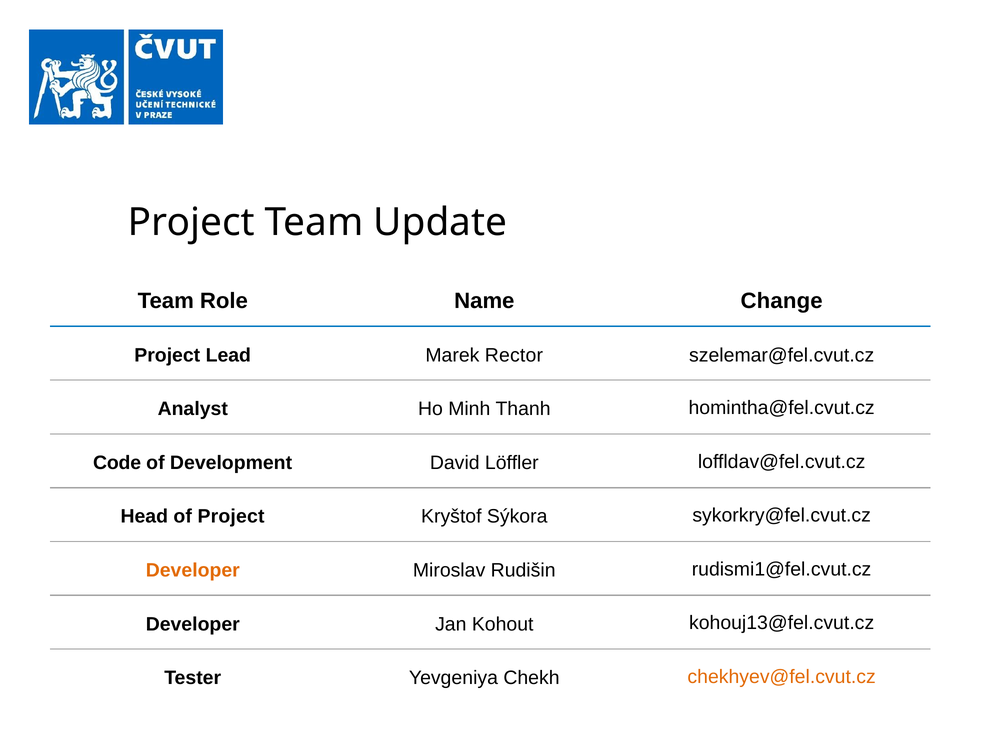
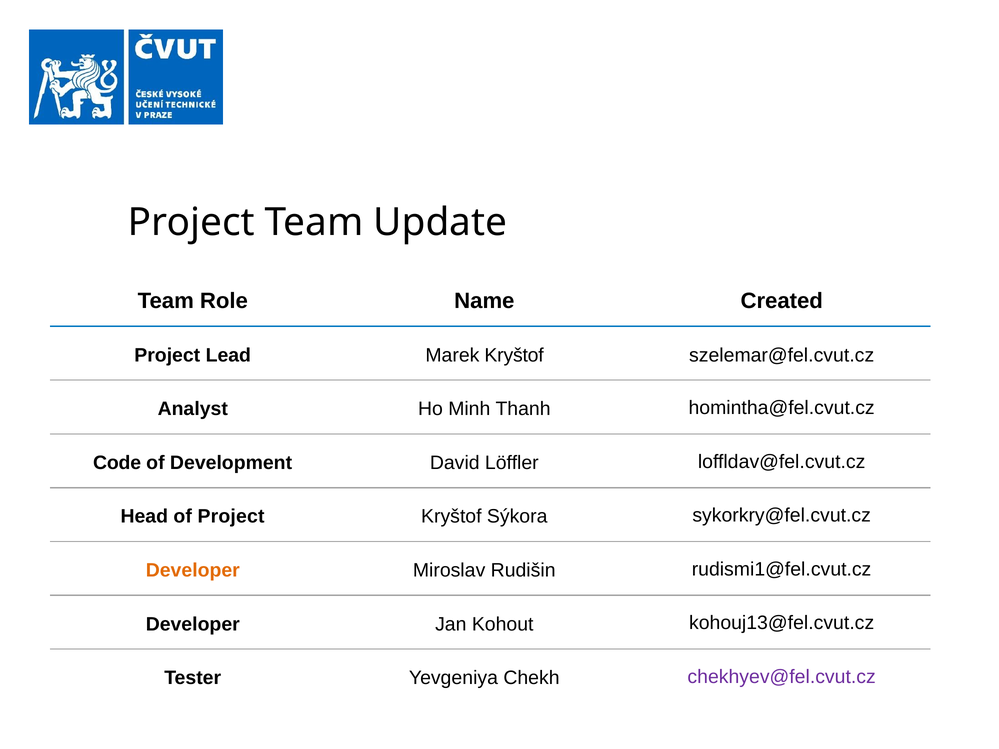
Change: Change -> Created (782, 301)
Marek Rector: Rector -> Kryštof (514, 355)
chekhyev@fel.cvut.cz colour: orange -> purple (782, 677)
